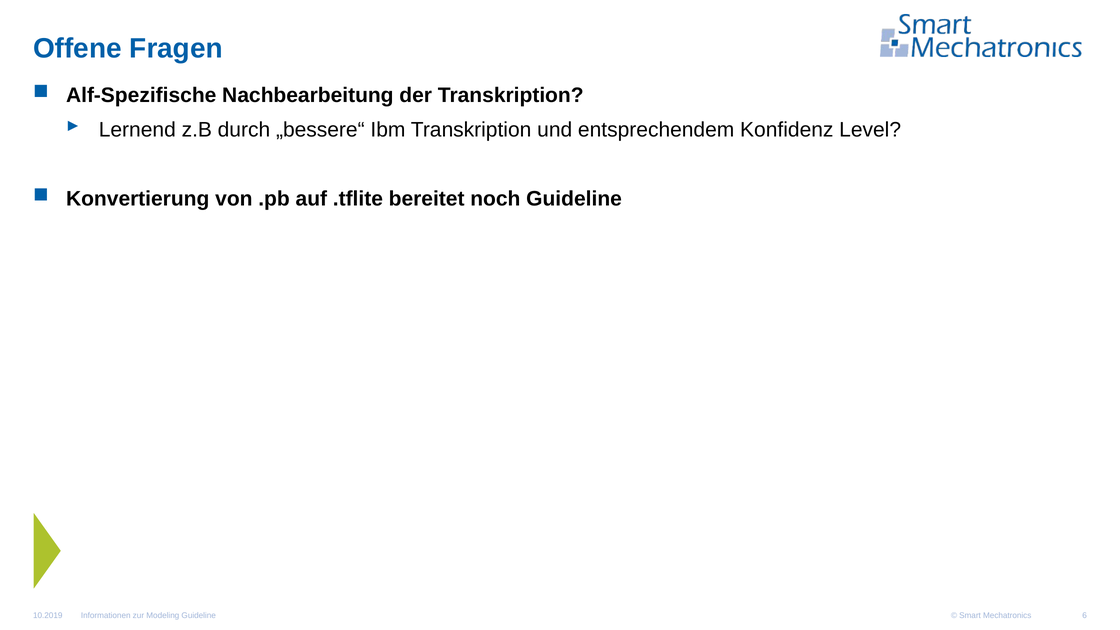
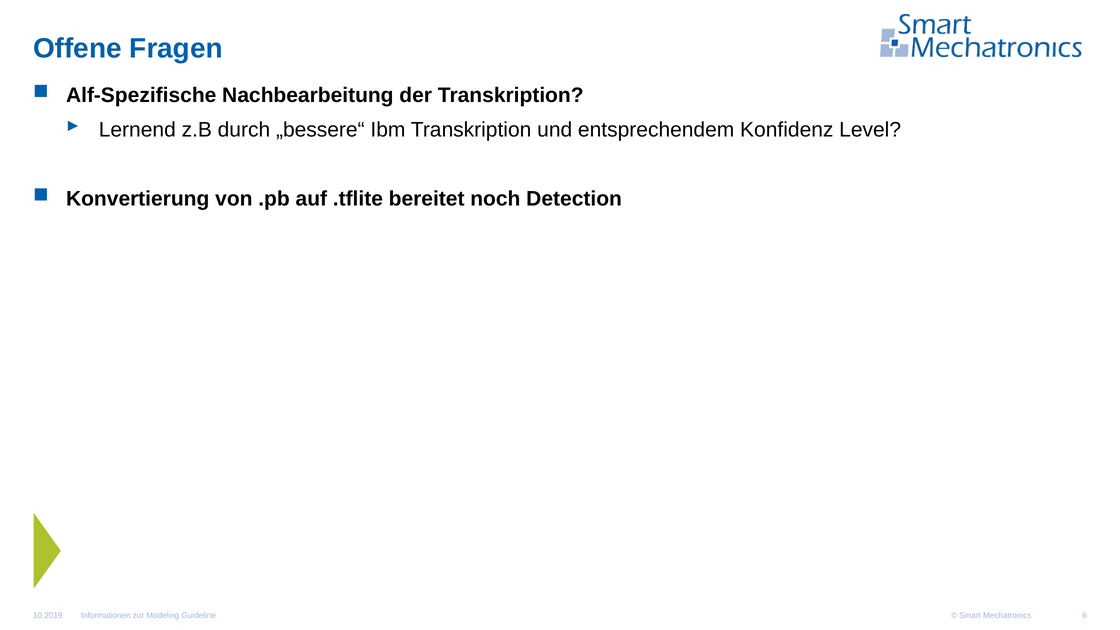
noch Guideline: Guideline -> Detection (574, 199)
